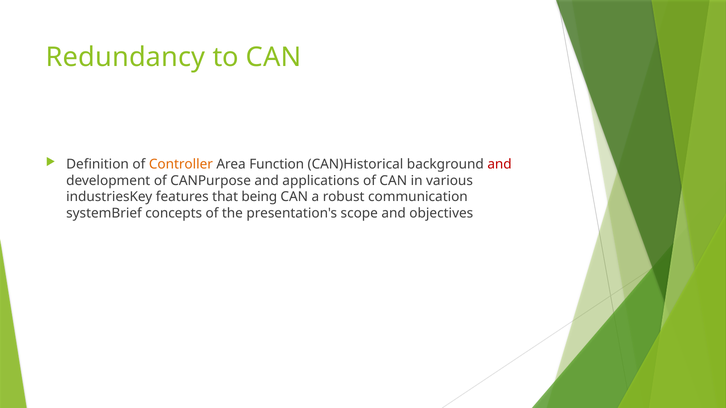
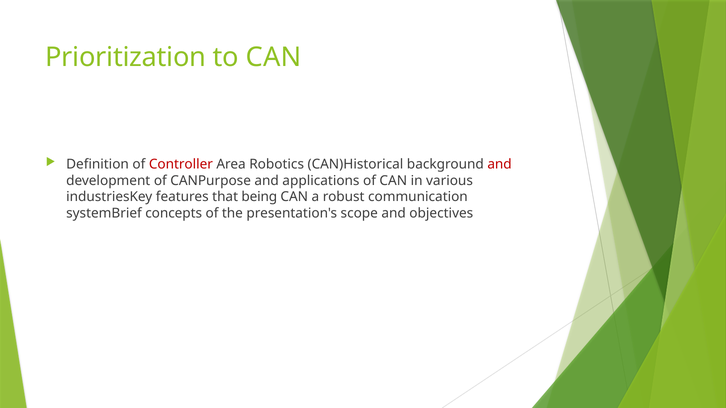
Redundancy: Redundancy -> Prioritization (126, 57)
Controller colour: orange -> red (181, 164)
Function: Function -> Robotics (277, 164)
